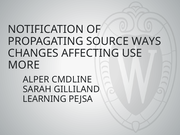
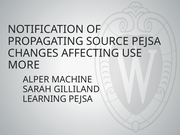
SOURCE WAYS: WAYS -> PEJSA (146, 41)
CMDLINE: CMDLINE -> MACHINE (72, 79)
